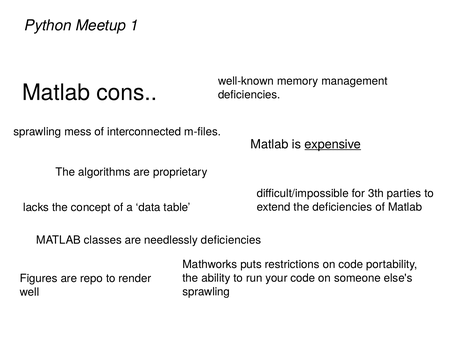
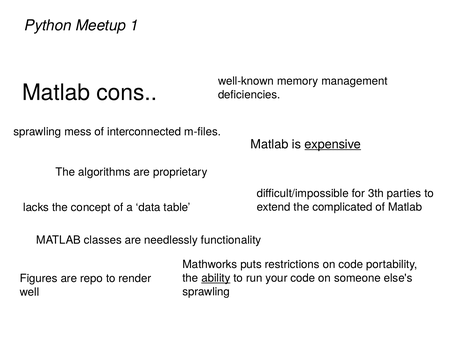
the deficiencies: deficiencies -> complicated (342, 207)
needlessly deficiencies: deficiencies -> functionality (231, 240)
ability underline: none -> present (216, 278)
